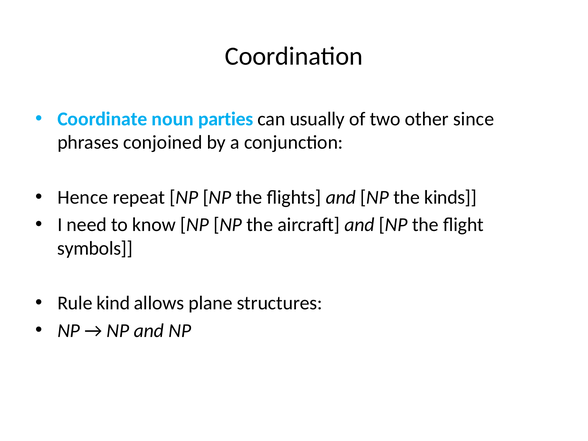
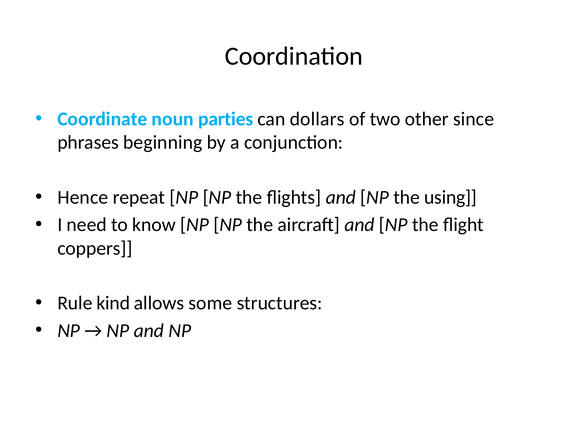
usually: usually -> dollars (317, 119)
conjoined: conjoined -> beginning (163, 142)
kinds: kinds -> using (451, 197)
symbols: symbols -> coppers (95, 248)
plane: plane -> some (210, 303)
